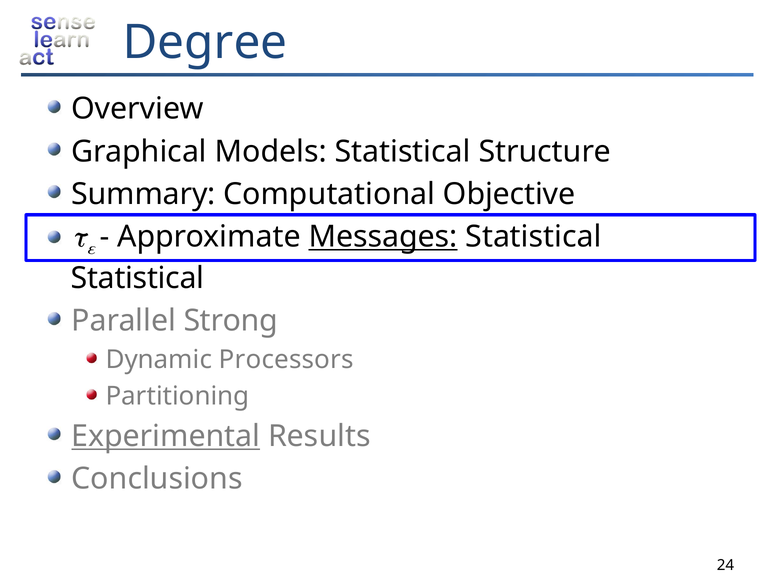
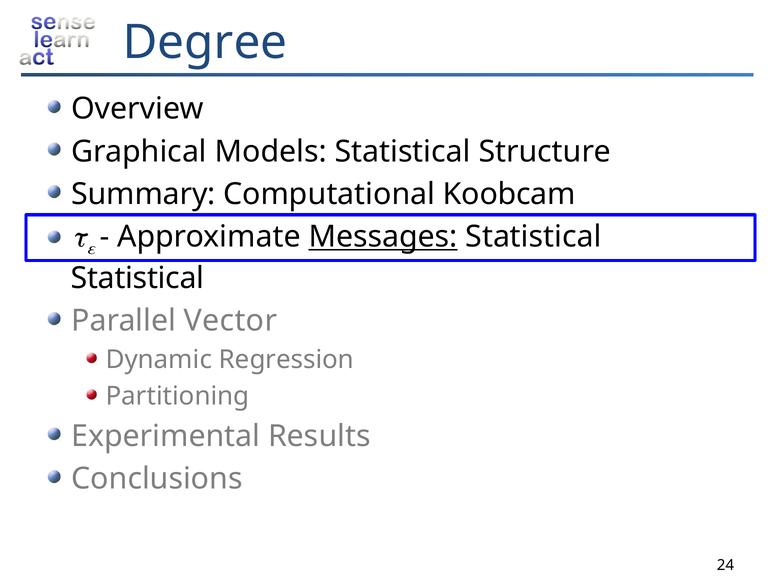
Objective: Objective -> Koobcam (509, 194)
Strong: Strong -> Vector (230, 321)
Processors: Processors -> Regression (286, 359)
Experimental underline: present -> none (166, 436)
